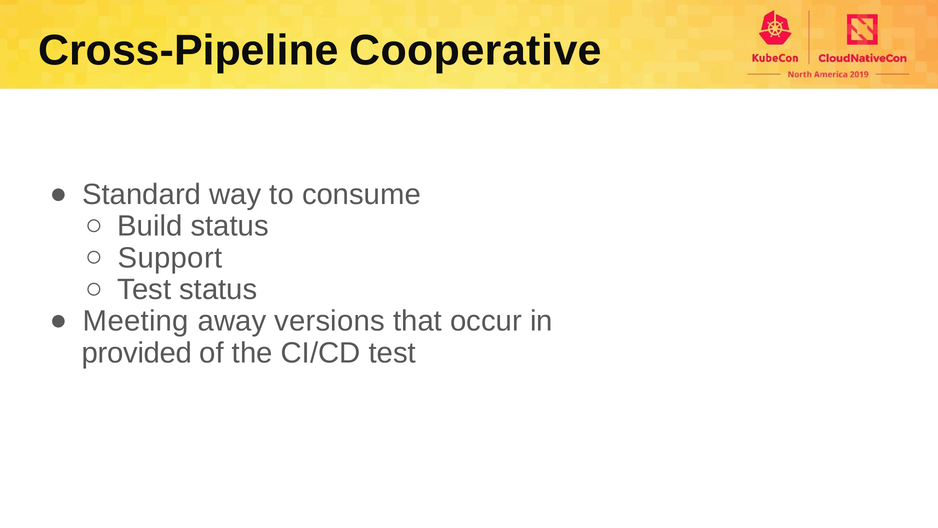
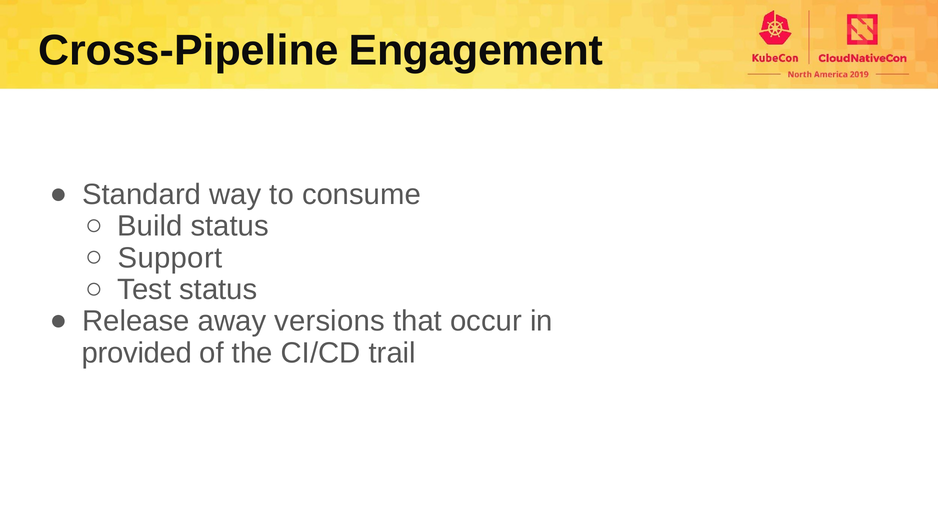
Cooperative: Cooperative -> Engagement (476, 51)
Meeting: Meeting -> Release (136, 321)
CI/CD test: test -> trail (392, 353)
